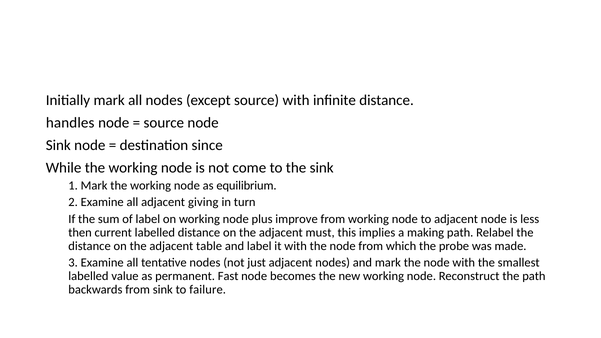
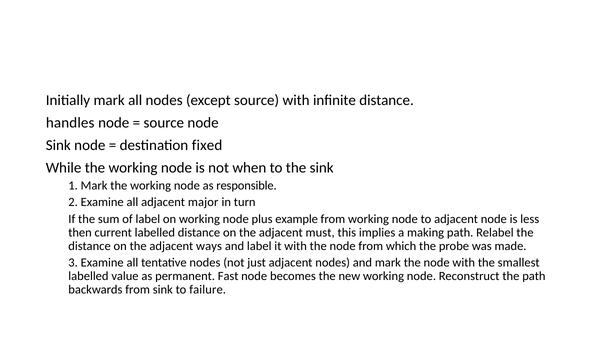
since: since -> fixed (207, 145)
come: come -> when (249, 168)
equilibrium: equilibrium -> responsible (247, 186)
giving: giving -> major (203, 202)
improve: improve -> example (297, 219)
table: table -> ways (209, 246)
